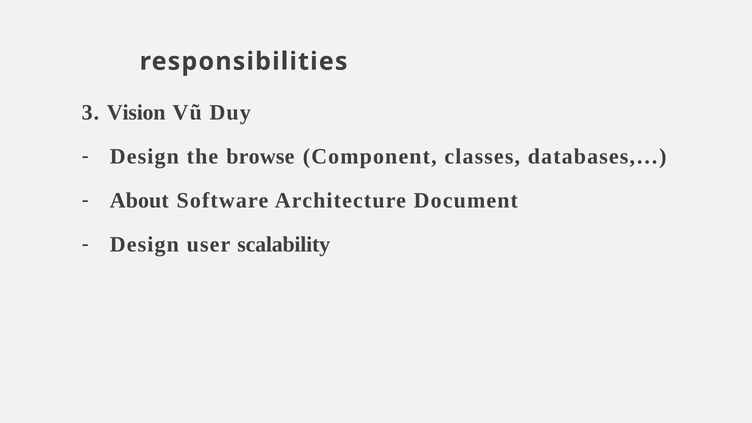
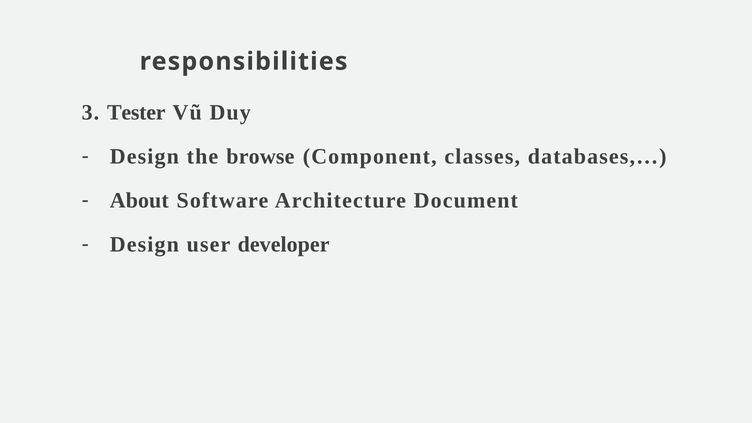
Vision: Vision -> Tester (136, 112)
scalability: scalability -> developer (284, 245)
